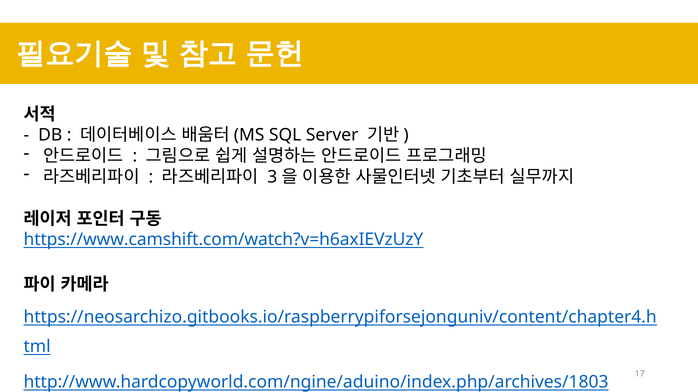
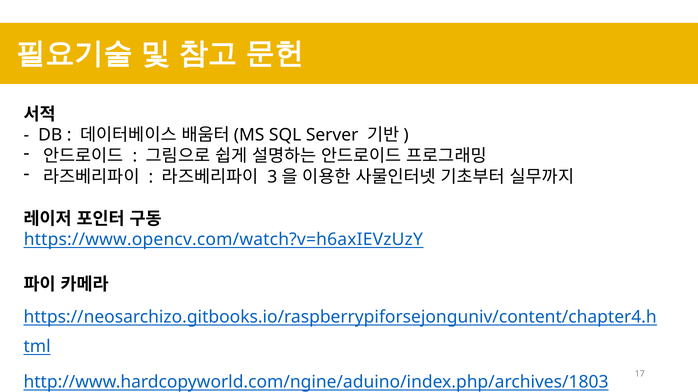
https://www.camshift.com/watch?v=h6axIEVzUzY: https://www.camshift.com/watch?v=h6axIEVzUzY -> https://www.opencv.com/watch?v=h6axIEVzUzY (223, 240)
